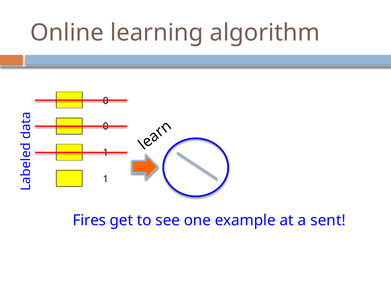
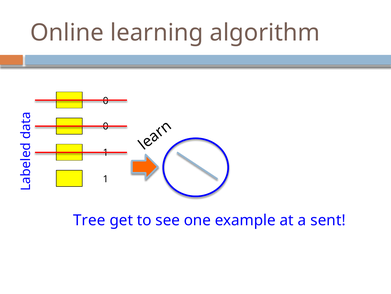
Fires: Fires -> Tree (89, 220)
